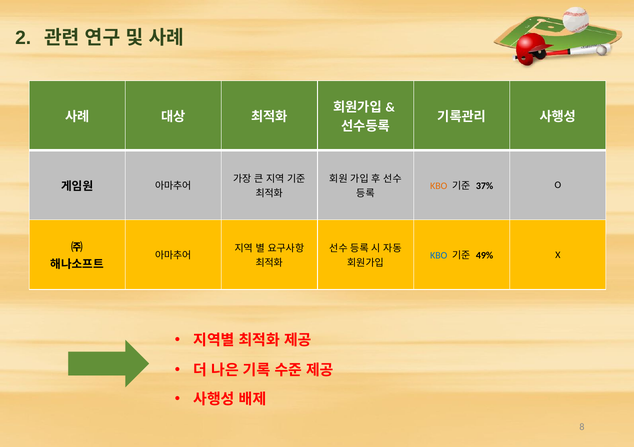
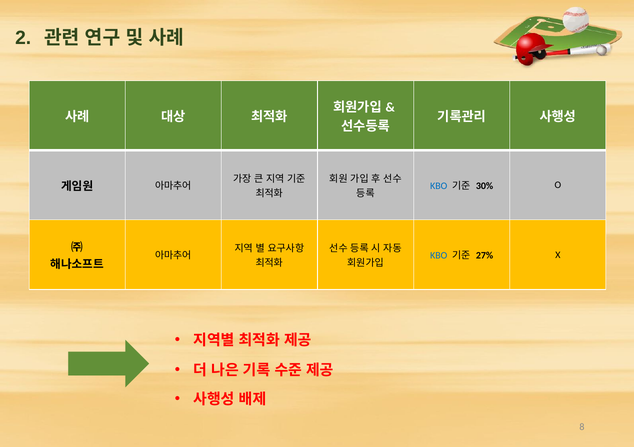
KBO colour: orange -> blue (439, 186)
37%: 37% -> 30% (485, 186)
49%: 49% -> 27% (485, 256)
